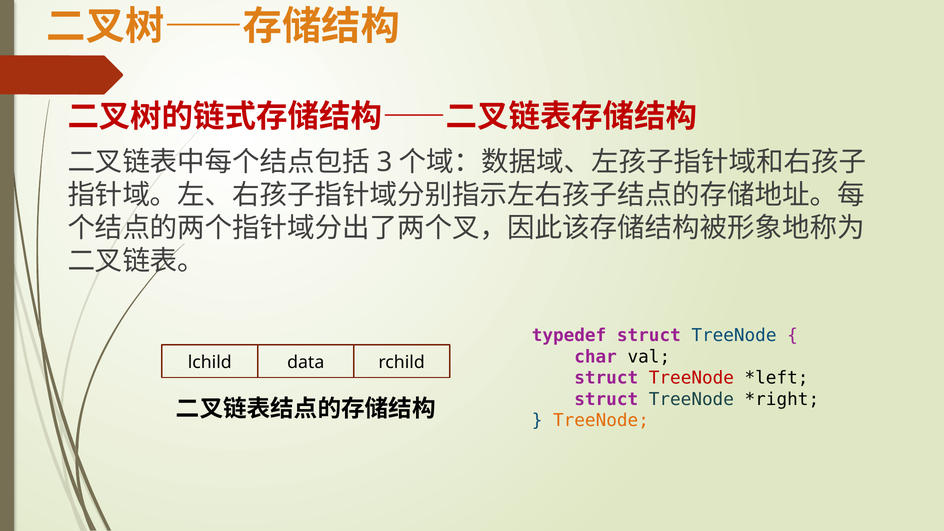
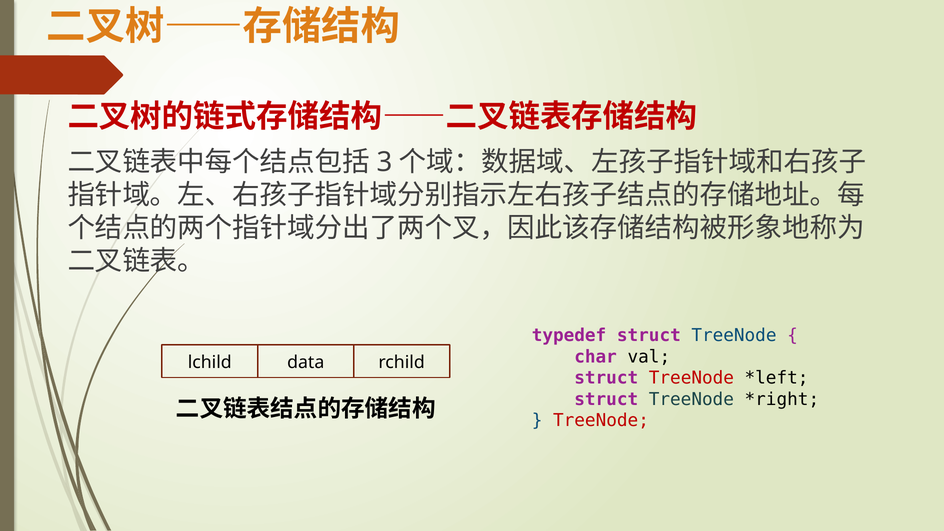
TreeNode colour: orange -> red (601, 421)
